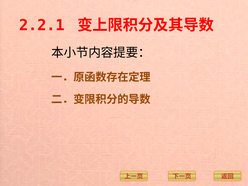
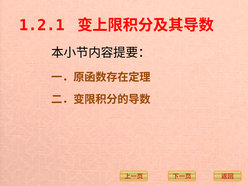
2.2.1: 2.2.1 -> 1.2.1 (42, 25)
